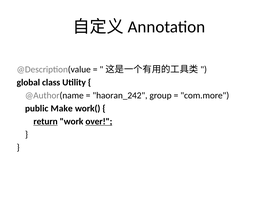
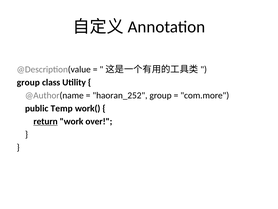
global: global -> group (28, 82)
haoran_242: haoran_242 -> haoran_252 (120, 95)
Make: Make -> Temp (62, 108)
over underline: present -> none (99, 121)
